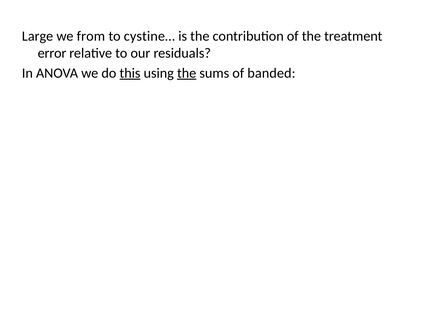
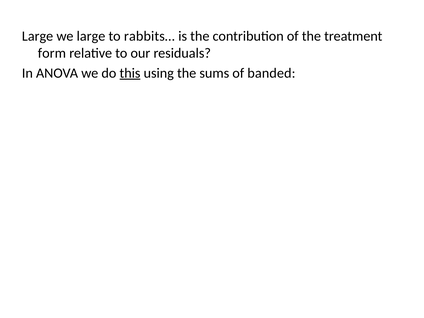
we from: from -> large (91, 36)
cystine…: cystine… -> rabbits… (149, 36)
error: error -> form (52, 53)
the underline: present -> none (187, 73)
